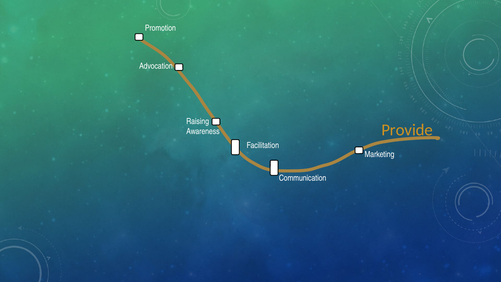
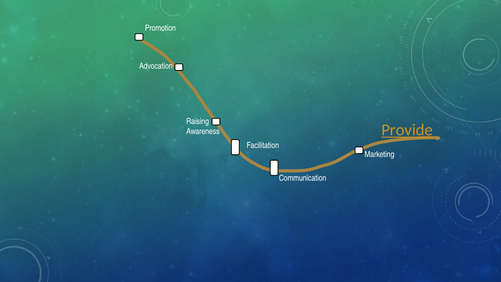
Provide underline: none -> present (407, 130)
